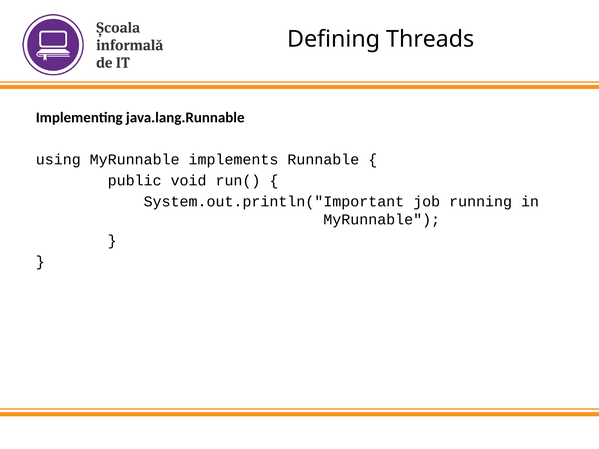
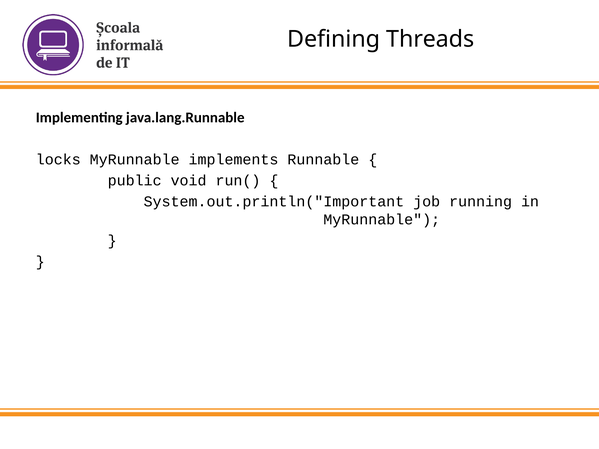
using: using -> locks (58, 160)
